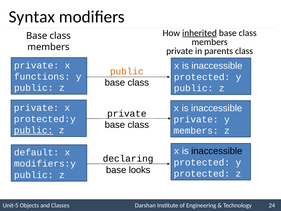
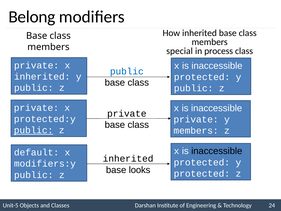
Syntax: Syntax -> Belong (32, 17)
inherited underline: present -> none (199, 33)
private: private -> special (180, 51)
parents: parents -> process (219, 51)
public colour: orange -> blue (127, 71)
functions: functions -> inherited (42, 77)
declaring: declaring -> inherited (128, 158)
